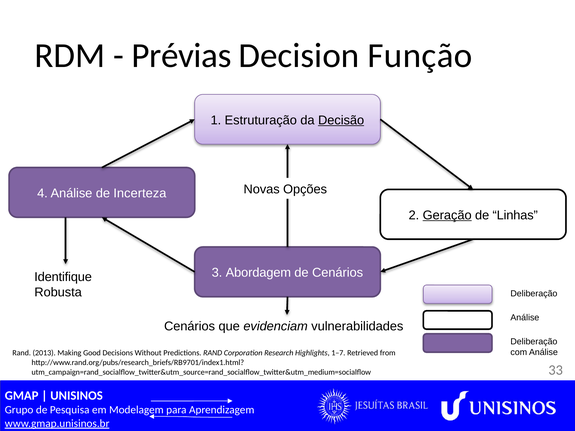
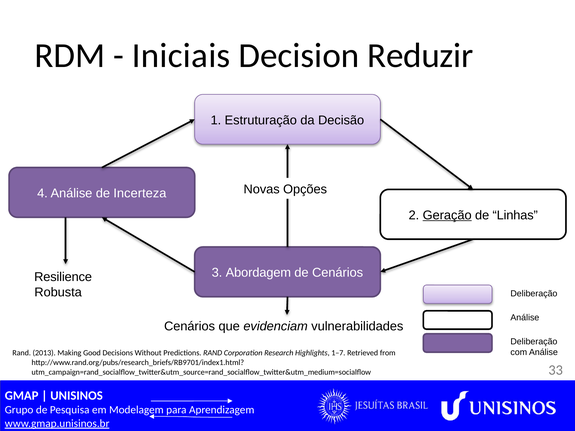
Prévias: Prévias -> Iniciais (181, 56)
Função: Função -> Reduzir (420, 56)
Decisão underline: present -> none (341, 120)
Identifique: Identifique -> Resilience (63, 277)
